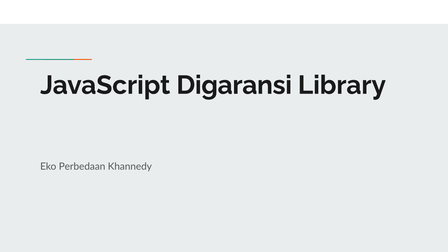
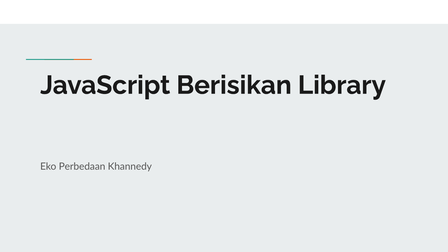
Digaransi: Digaransi -> Berisikan (234, 85)
